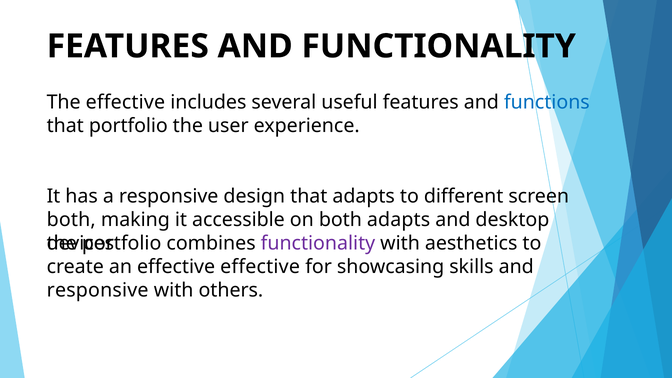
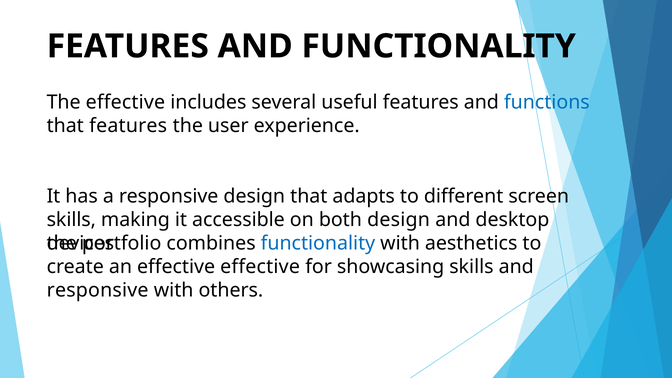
that portfolio: portfolio -> features (128, 126)
both: both -> skills (71, 220)
both adapts: adapts -> design (399, 220)
functionality colour: purple -> blue (318, 243)
